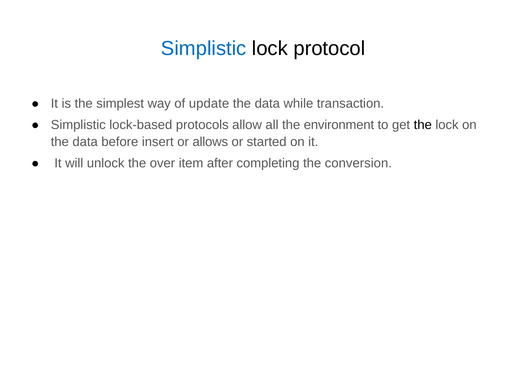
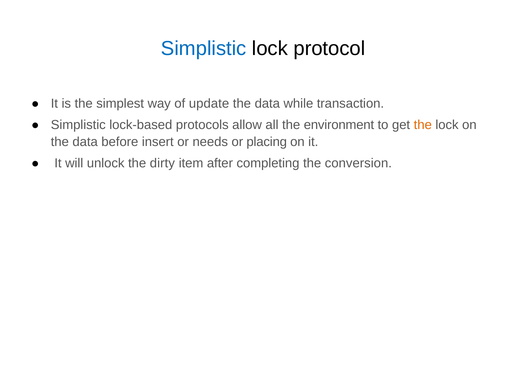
the colour: black -> orange (423, 125)
allows: allows -> needs (210, 142)
started: started -> placing (267, 142)
over: over -> dirty (162, 163)
